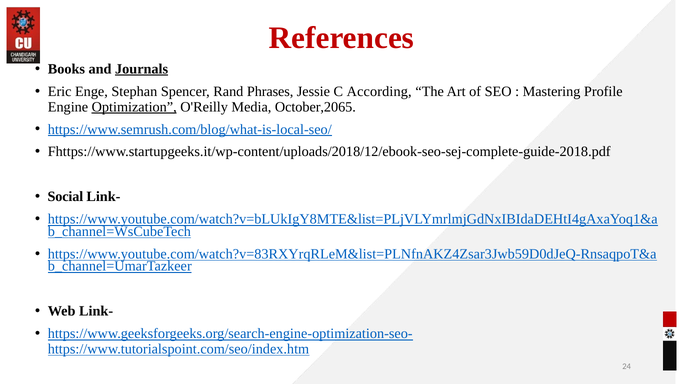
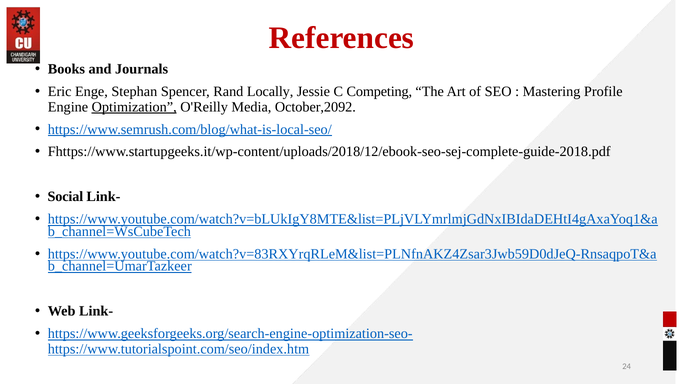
Journals underline: present -> none (142, 69)
Phrases: Phrases -> Locally (270, 92)
According: According -> Competing (379, 92)
October,2065: October,2065 -> October,2092 (315, 107)
